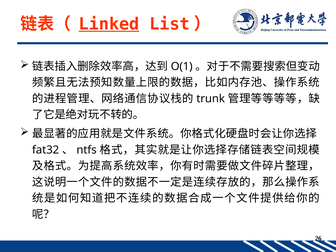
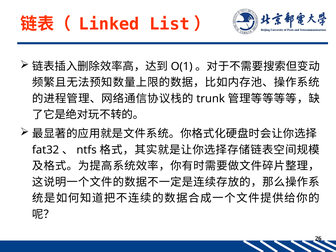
Linked underline: present -> none (109, 24)
